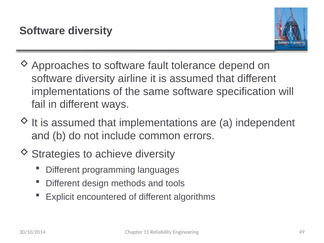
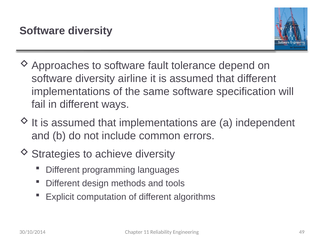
encountered: encountered -> computation (102, 197)
